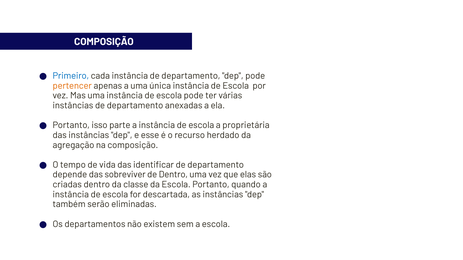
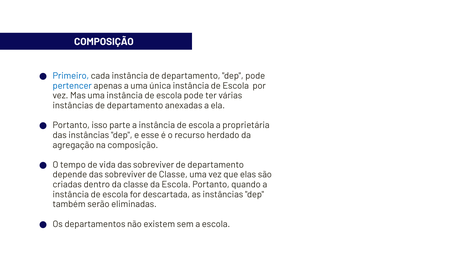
pertencer colour: orange -> blue (72, 86)
vida das identificar: identificar -> sobreviver (154, 165)
de Dentro: Dentro -> Classe (173, 175)
